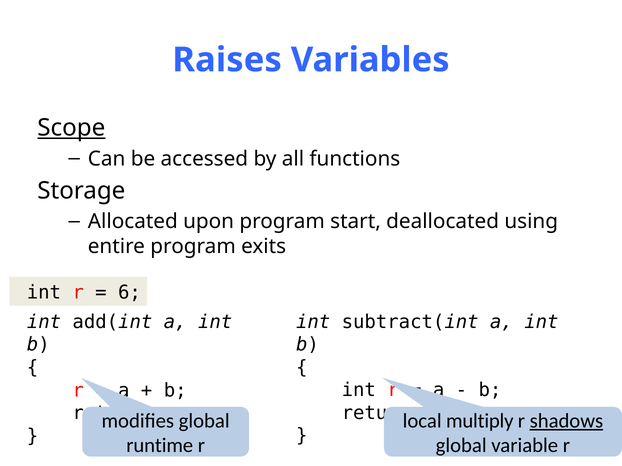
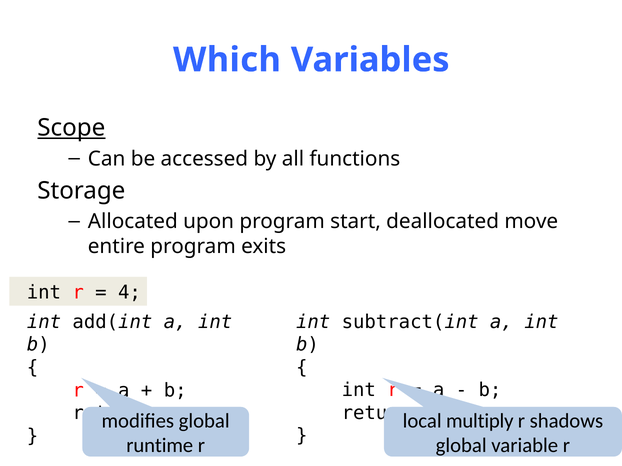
Raises: Raises -> Which (227, 60)
using: using -> move (531, 222)
6: 6 -> 4 (129, 293)
shadows underline: present -> none (566, 421)
